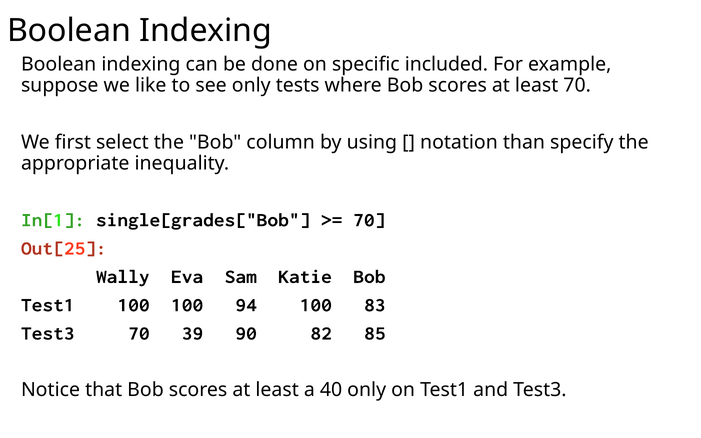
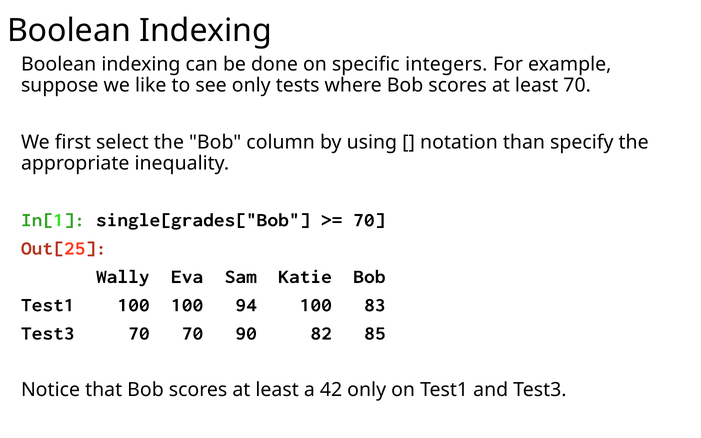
included: included -> integers (446, 64)
70 39: 39 -> 70 (193, 333)
40: 40 -> 42 (331, 390)
